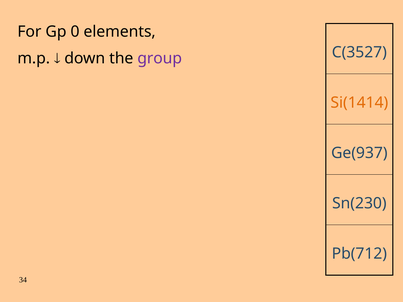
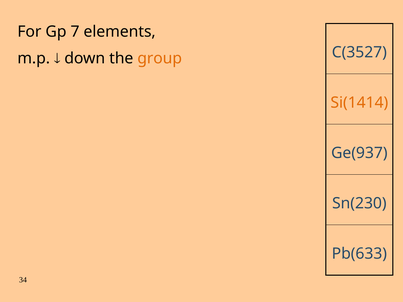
0: 0 -> 7 (75, 32)
group colour: purple -> orange (160, 58)
Pb(712: Pb(712 -> Pb(633 (359, 254)
